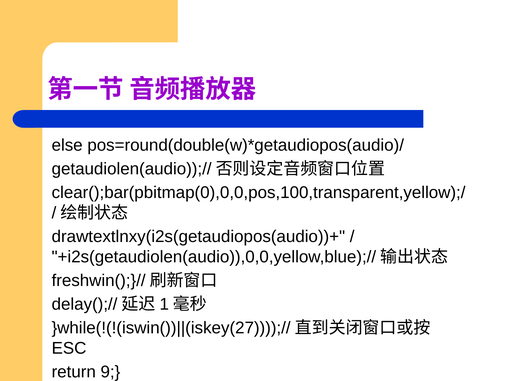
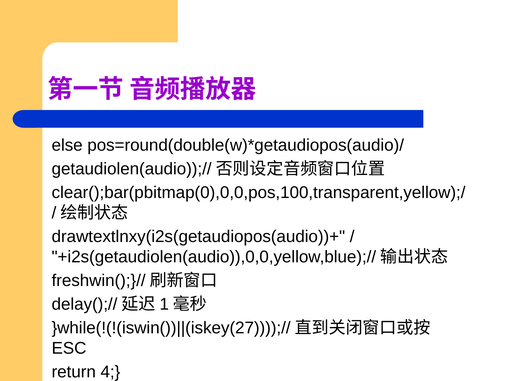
9: 9 -> 4 (110, 372)
